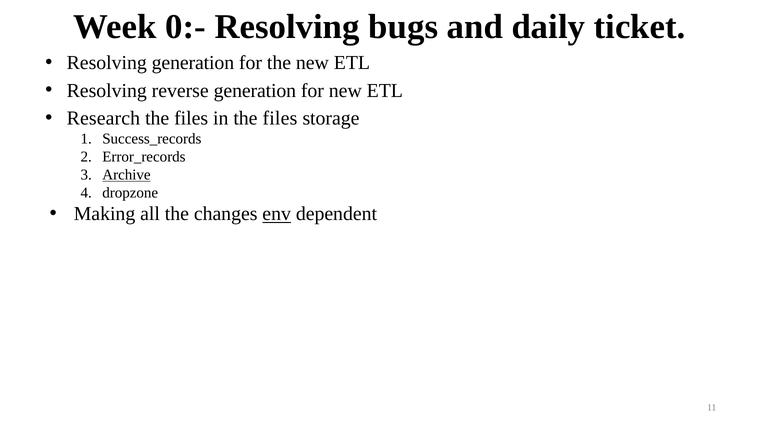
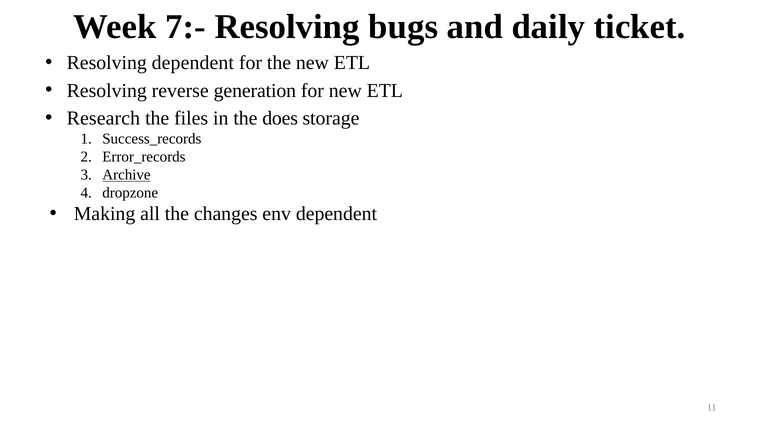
0:-: 0:- -> 7:- (186, 27)
Resolving generation: generation -> dependent (193, 63)
in the files: files -> does (280, 118)
env underline: present -> none (277, 214)
